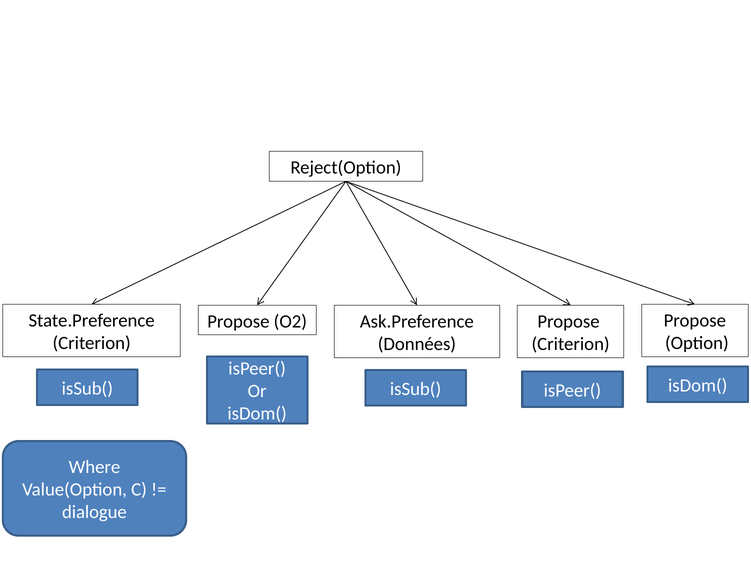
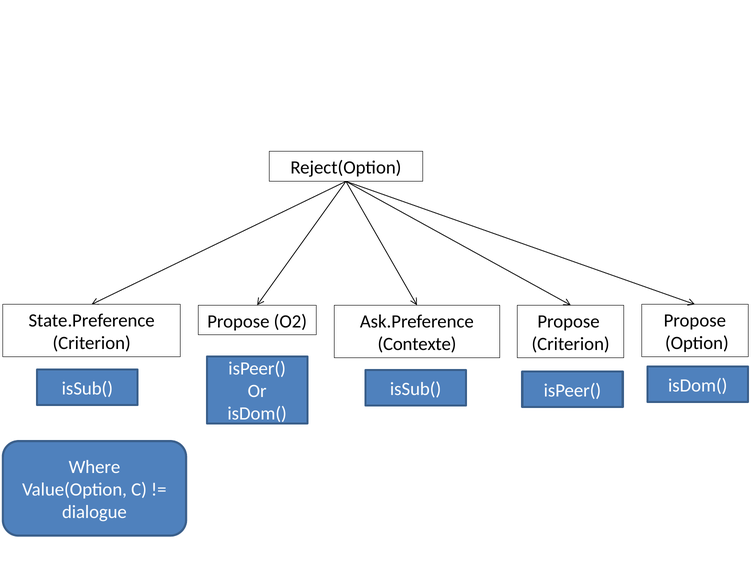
Données: Données -> Contexte (417, 344)
